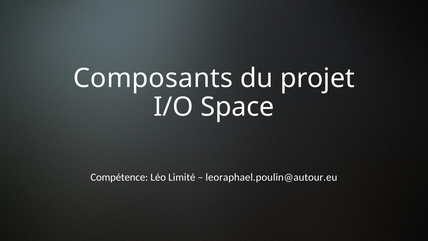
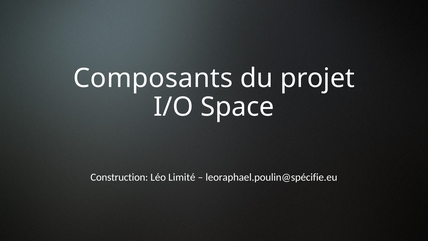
Compétence: Compétence -> Construction (119, 177)
leoraphael.poulin@autour.eu: leoraphael.poulin@autour.eu -> leoraphael.poulin@spécifie.eu (271, 177)
